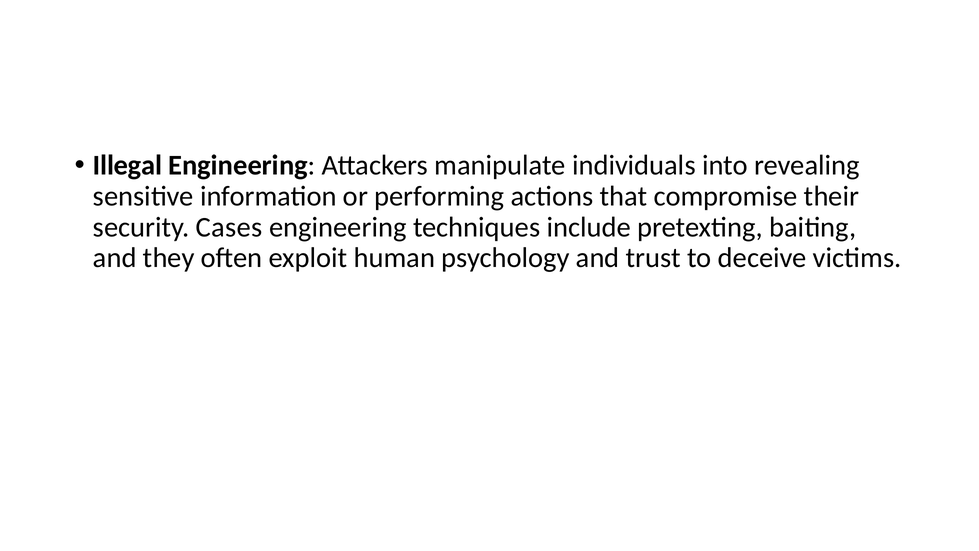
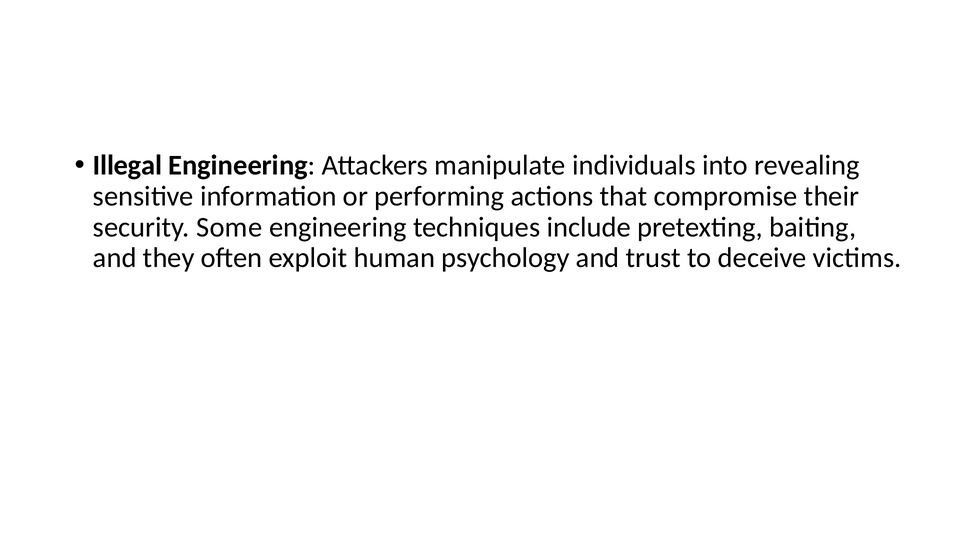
Cases: Cases -> Some (229, 227)
